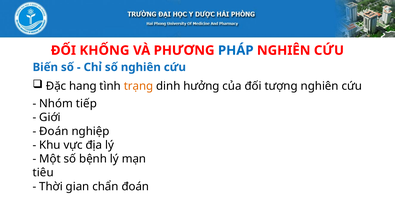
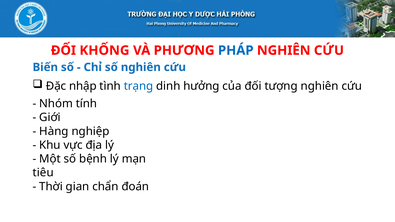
hang: hang -> nhập (83, 86)
trạng colour: orange -> blue (138, 86)
tiếp: tiếp -> tính (86, 104)
Đoán: Đoán -> Hàng (54, 131)
